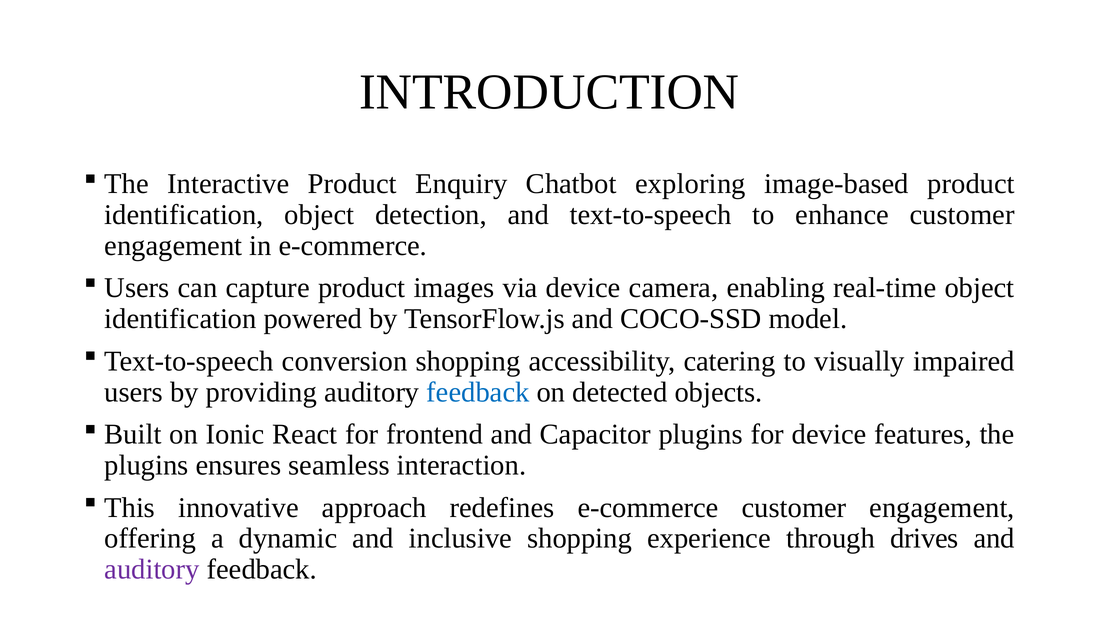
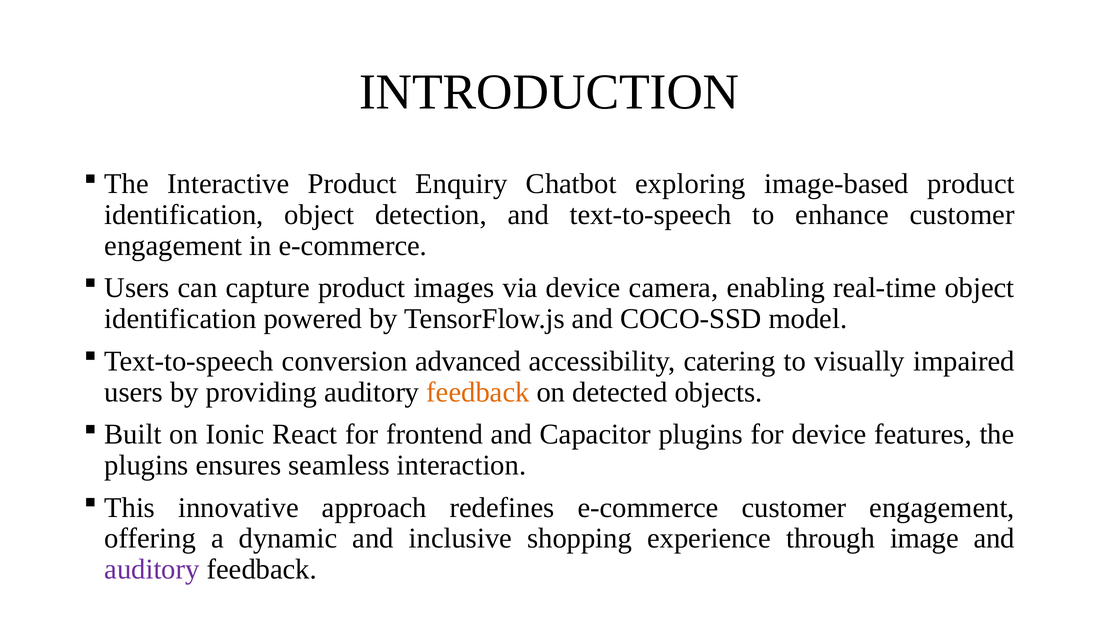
conversion shopping: shopping -> advanced (468, 361)
feedback colour: blue -> orange (478, 392)
drives: drives -> image (924, 539)
